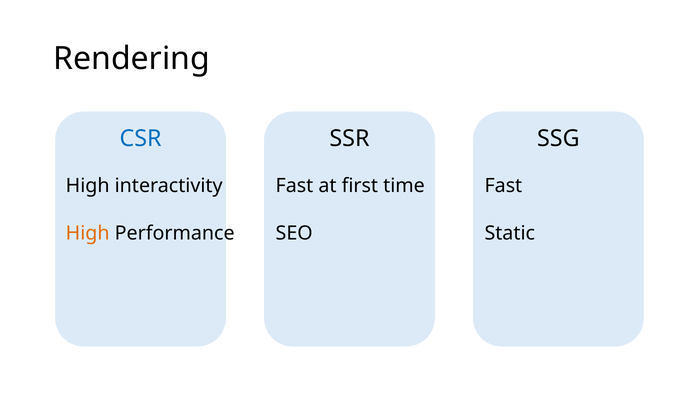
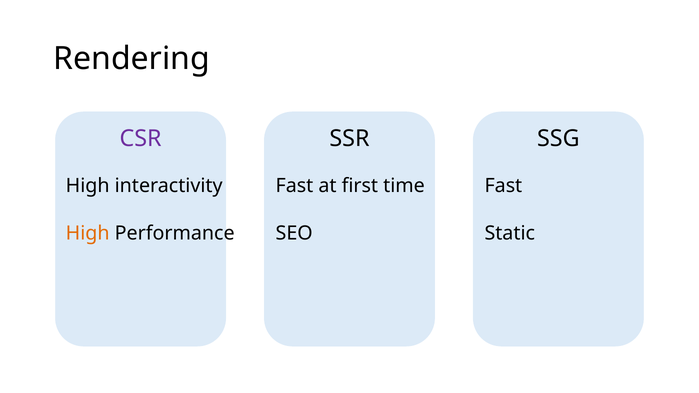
CSR colour: blue -> purple (141, 139)
